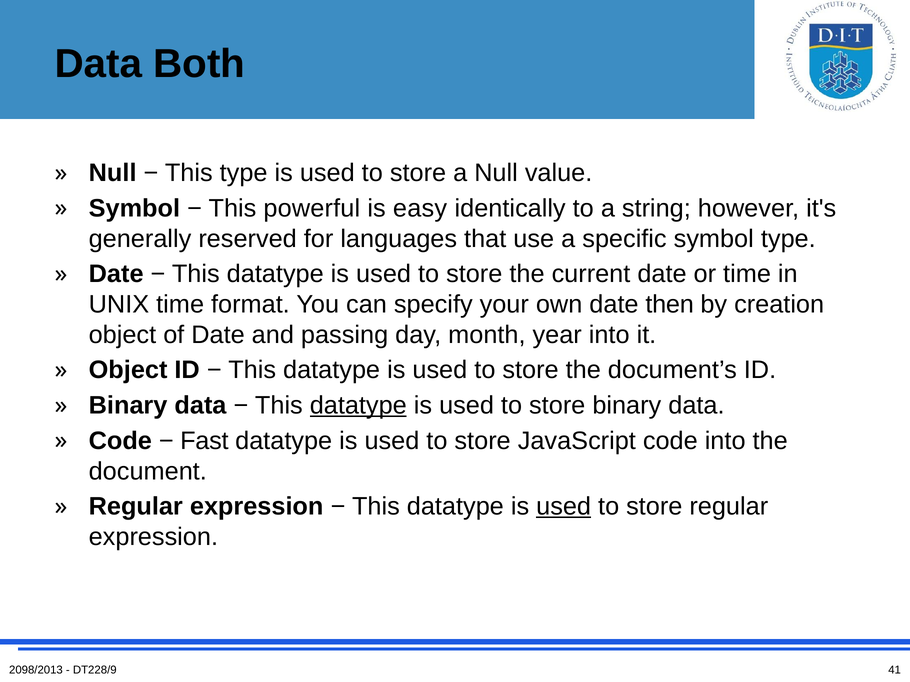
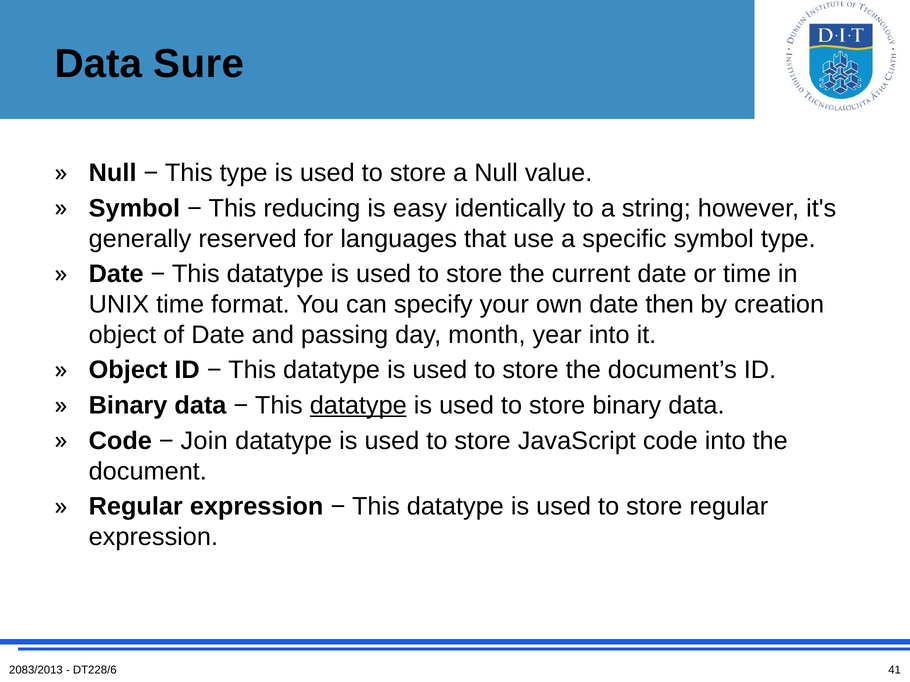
Both: Both -> Sure (199, 64)
powerful: powerful -> reducing (312, 209)
Fast: Fast -> Join (204, 441)
used underline: present -> none (564, 507)
2098/2013: 2098/2013 -> 2083/2013 (36, 670)
DT228/9: DT228/9 -> DT228/6 (95, 670)
